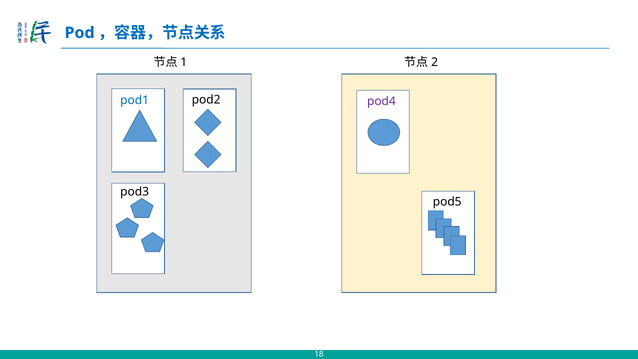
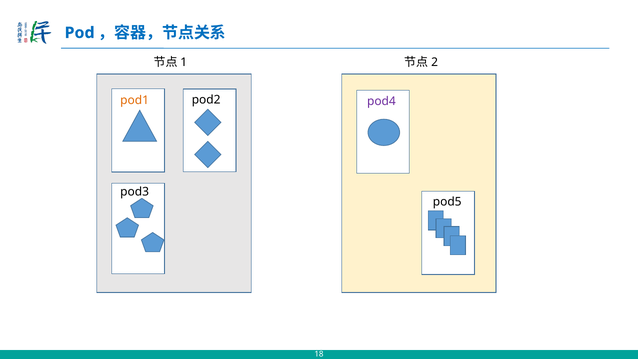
pod1 colour: blue -> orange (135, 100)
